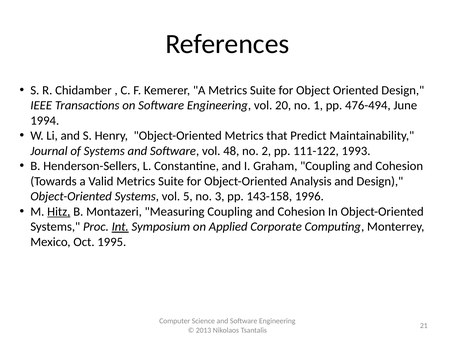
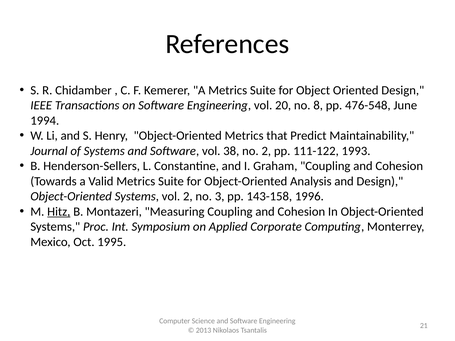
1: 1 -> 8 (318, 106)
476-494: 476-494 -> 476-548 (368, 106)
48: 48 -> 38 (231, 151)
vol 5: 5 -> 2 (188, 197)
Int underline: present -> none (120, 227)
